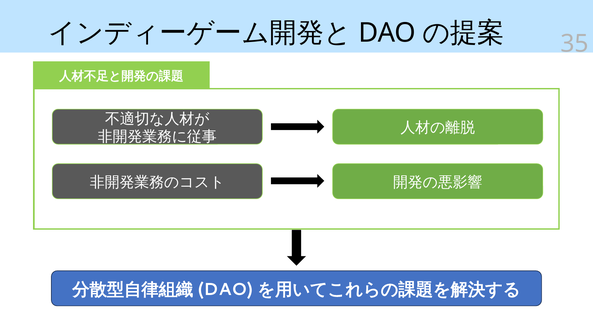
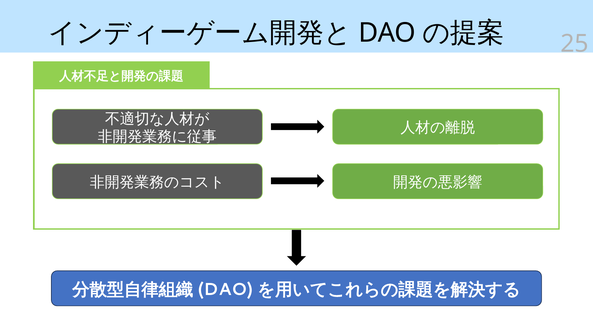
35: 35 -> 25 (574, 44)
